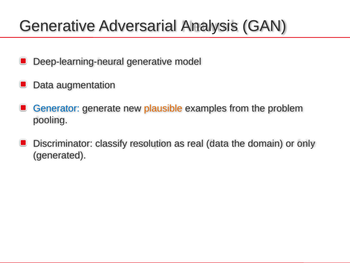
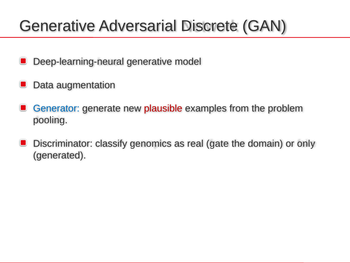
Analysis: Analysis -> Discrete (209, 26)
plausible colour: orange -> red (163, 108)
resolution: resolution -> genomics (151, 143)
real data: data -> gate (217, 143)
